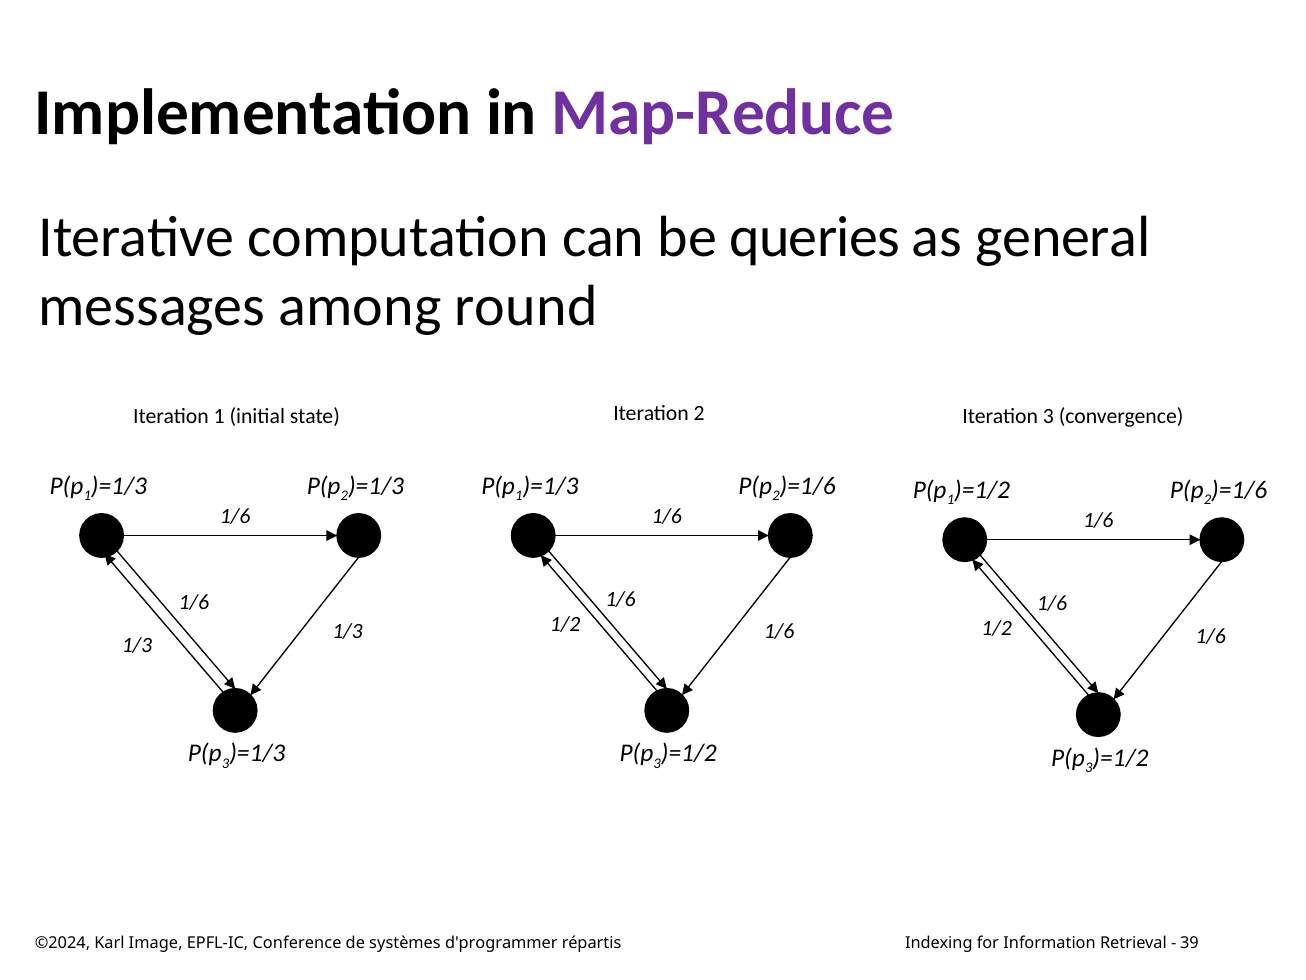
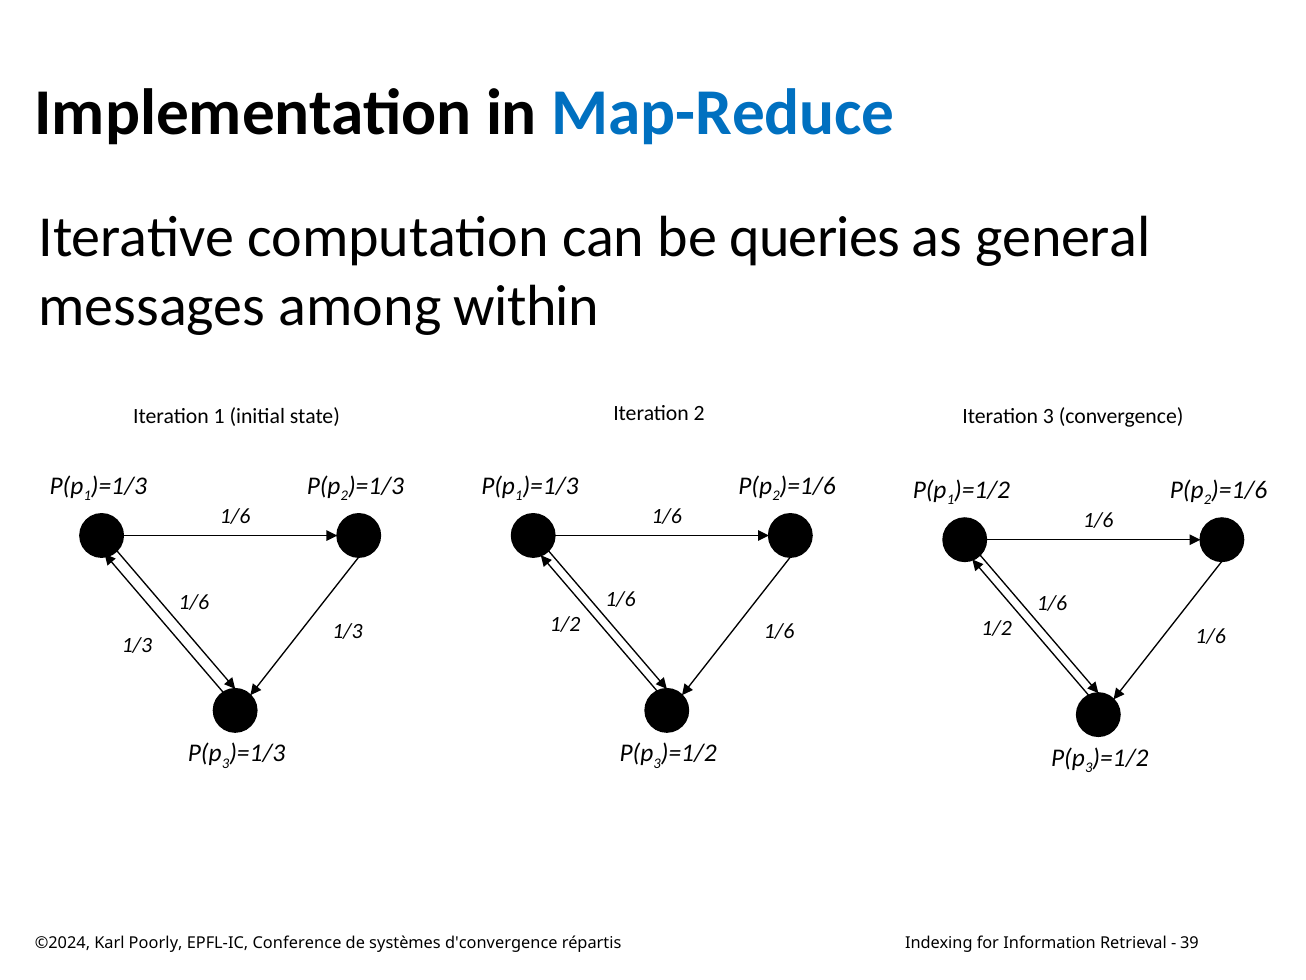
Map-Reduce colour: purple -> blue (723, 113)
round: round -> within (526, 307)
Image: Image -> Poorly (156, 943)
d'programmer: d'programmer -> d'convergence (501, 943)
